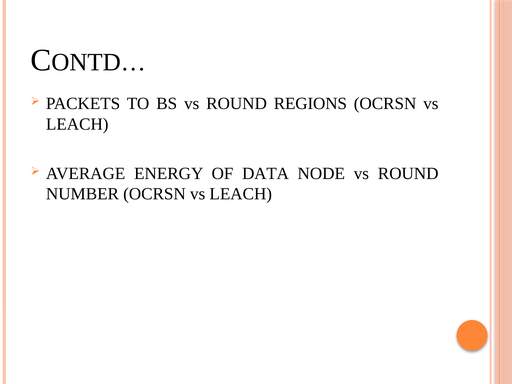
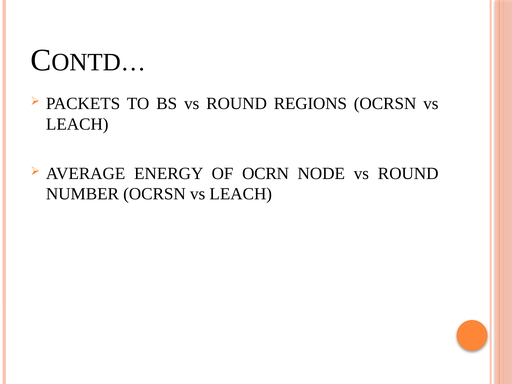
DATA: DATA -> OCRN (266, 174)
